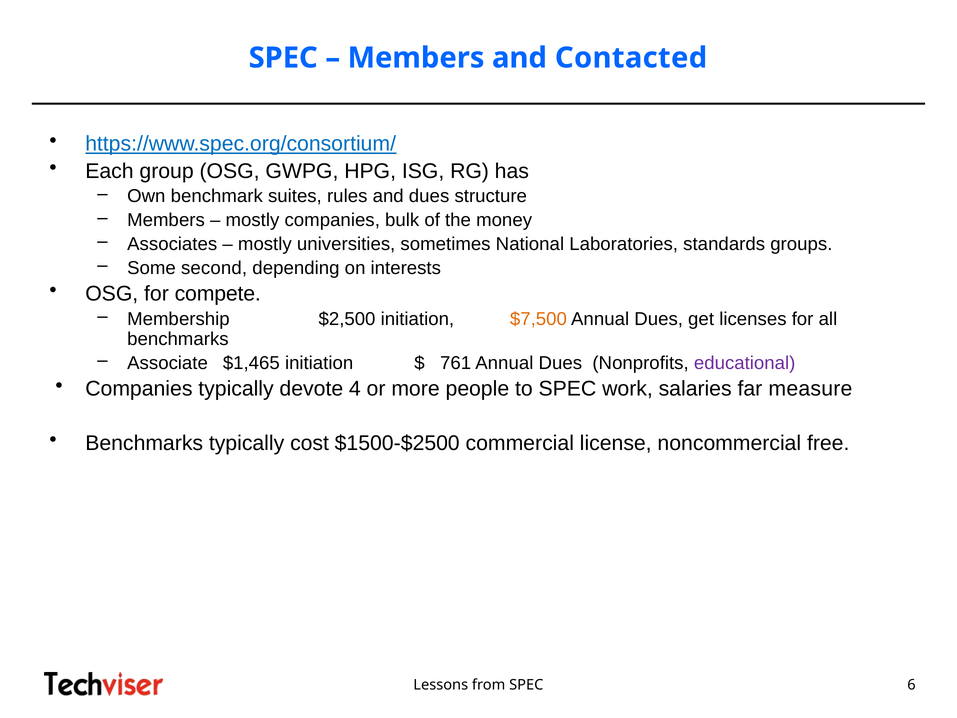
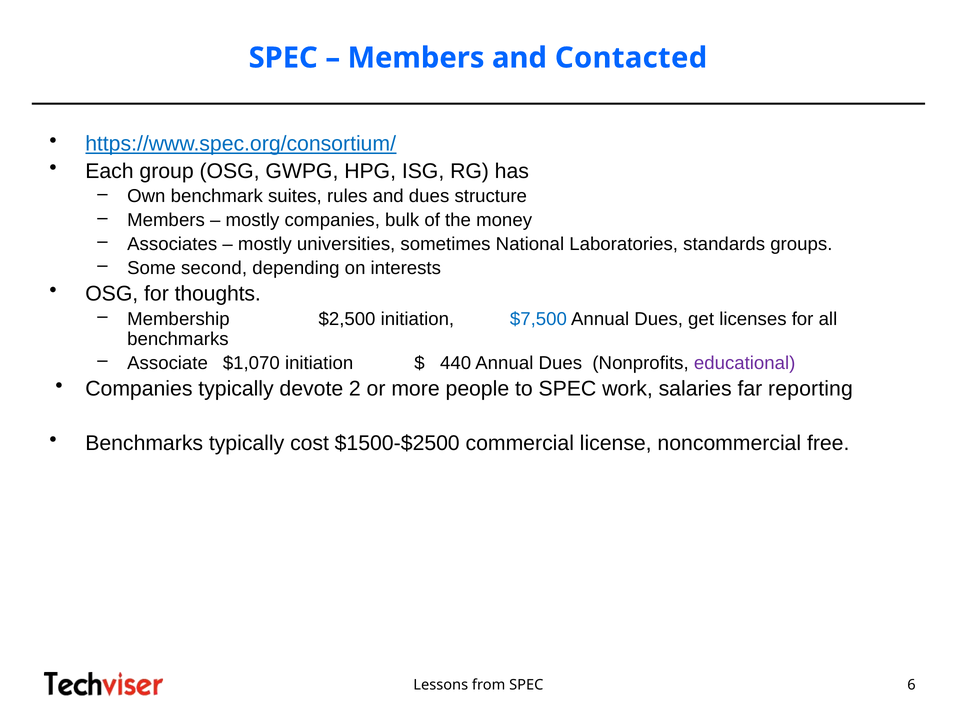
compete: compete -> thoughts (218, 294)
$7,500 colour: orange -> blue (538, 319)
$1,465: $1,465 -> $1,070 (251, 363)
761: 761 -> 440 (456, 363)
4: 4 -> 2 (355, 389)
measure: measure -> reporting (810, 389)
